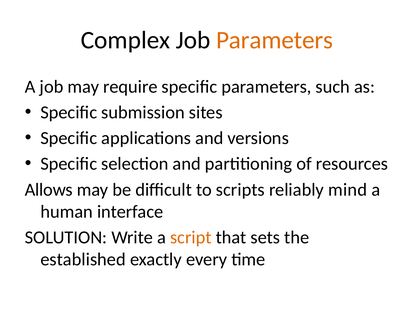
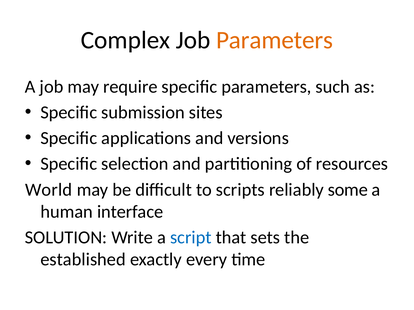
Allows: Allows -> World (49, 190)
mind: mind -> some (348, 190)
script colour: orange -> blue (191, 238)
